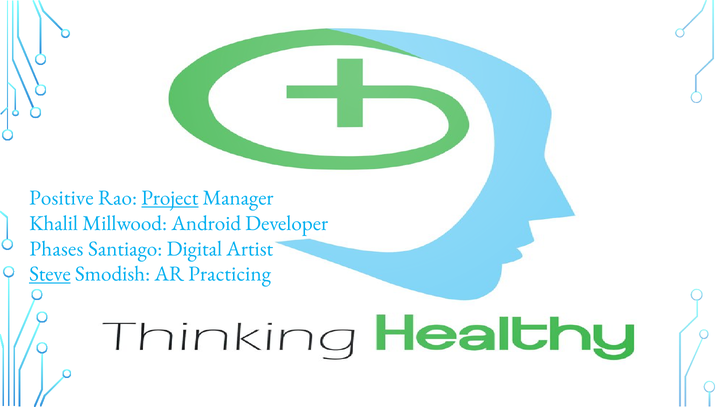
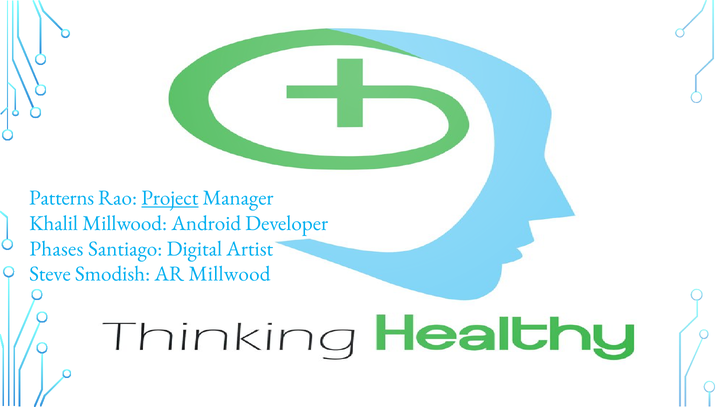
Positive: Positive -> Patterns (62, 198)
Steve underline: present -> none (50, 274)
AR Practicing: Practicing -> Millwood (230, 274)
